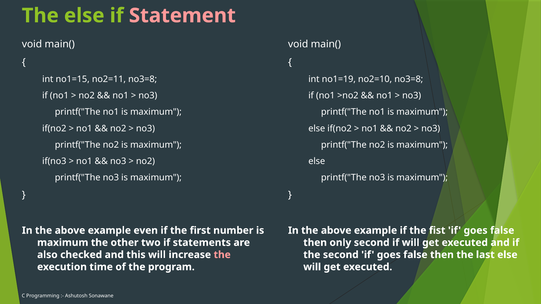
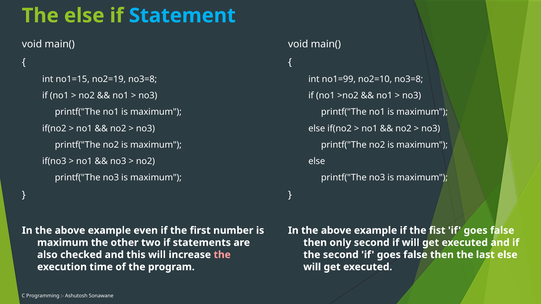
Statement colour: pink -> light blue (182, 16)
no2=11: no2=11 -> no2=19 (109, 79)
no1=19: no1=19 -> no1=99 (339, 79)
